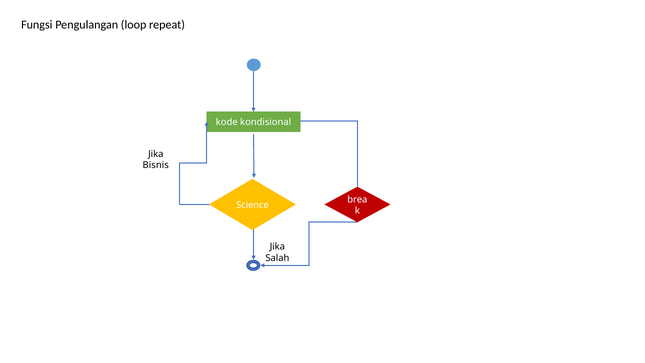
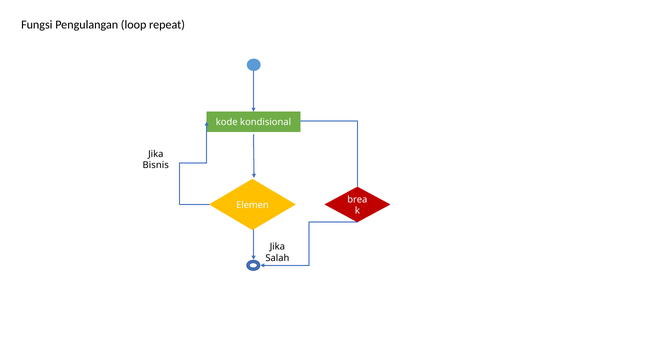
Science: Science -> Elemen (252, 205)
